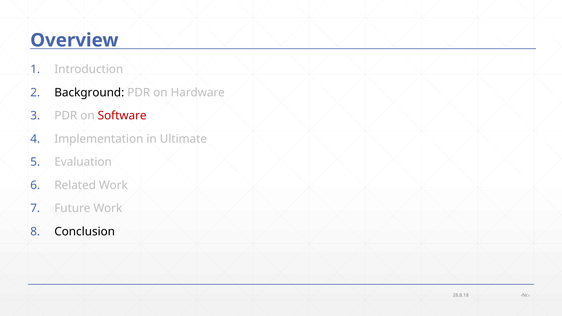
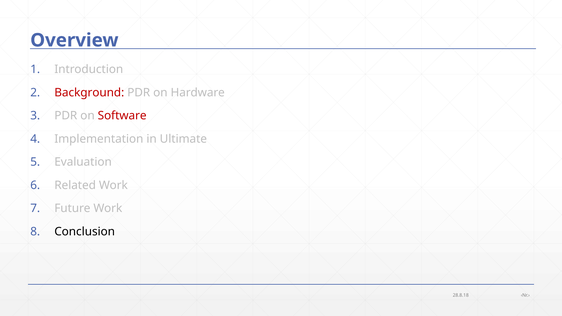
Background colour: black -> red (89, 93)
